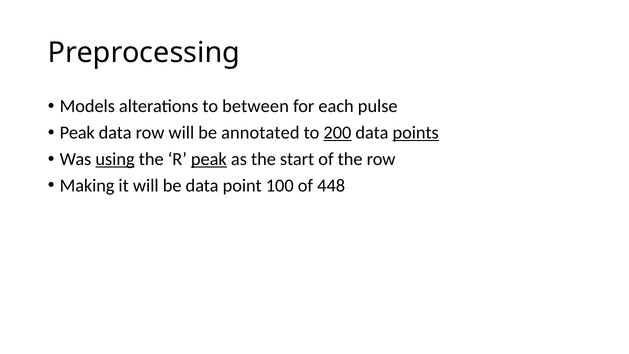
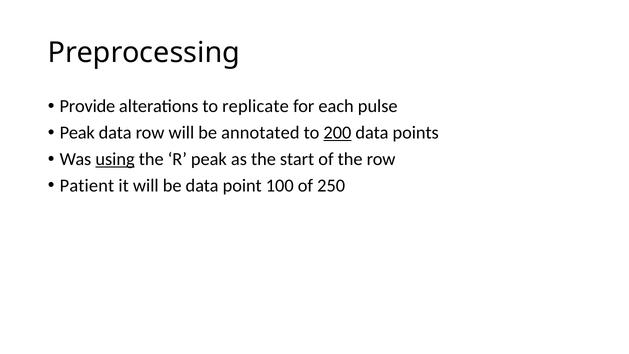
Models: Models -> Provide (87, 106)
between: between -> replicate (256, 106)
points underline: present -> none (416, 133)
peak underline: present -> none (209, 159)
Making: Making -> Patient (87, 185)
448: 448 -> 250 (331, 185)
